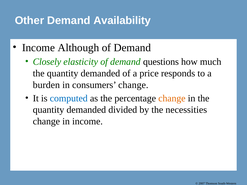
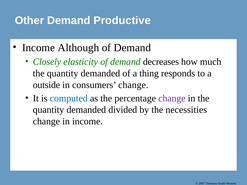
Availability: Availability -> Productive (122, 21)
questions: questions -> decreases (161, 62)
price: price -> thing (149, 73)
burden: burden -> outside (46, 85)
change colour: orange -> purple (172, 98)
